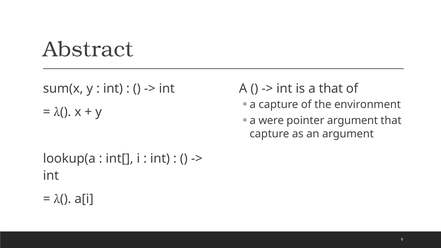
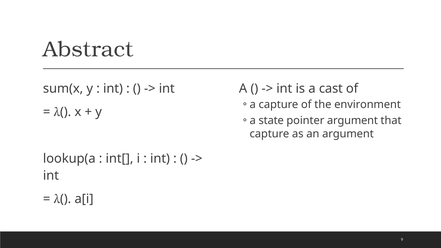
a that: that -> cast (331, 88)
were: were -> state (271, 121)
